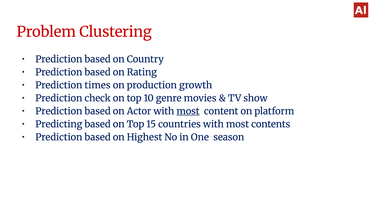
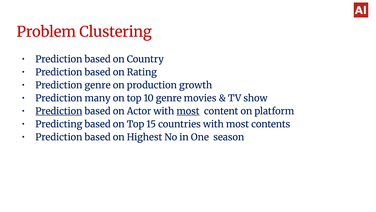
Prediction times: times -> genre (98, 85)
check: check -> many (98, 98)
Prediction underline: none -> present (59, 111)
